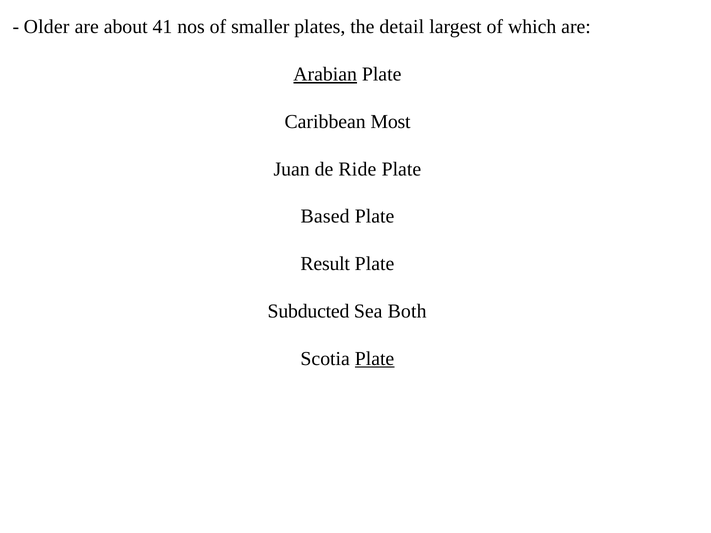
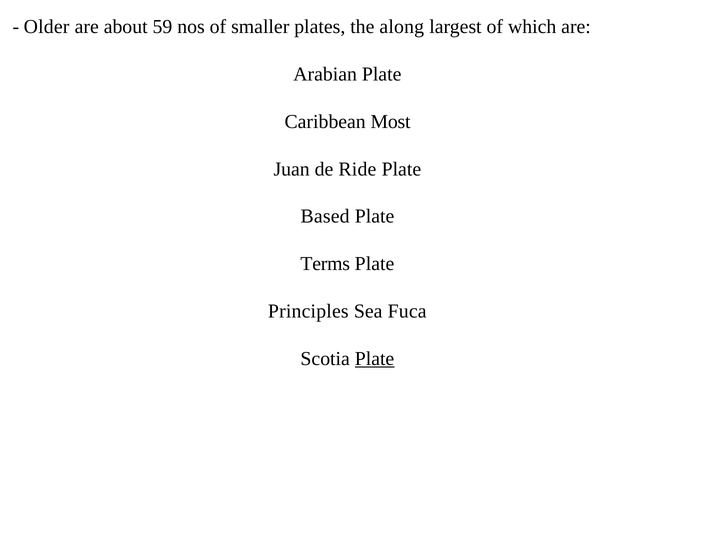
41: 41 -> 59 (162, 27)
detail: detail -> along (402, 27)
Arabian underline: present -> none (325, 74)
Result: Result -> Terms (325, 264)
Subducted: Subducted -> Principles (308, 311)
Both: Both -> Fuca (407, 311)
